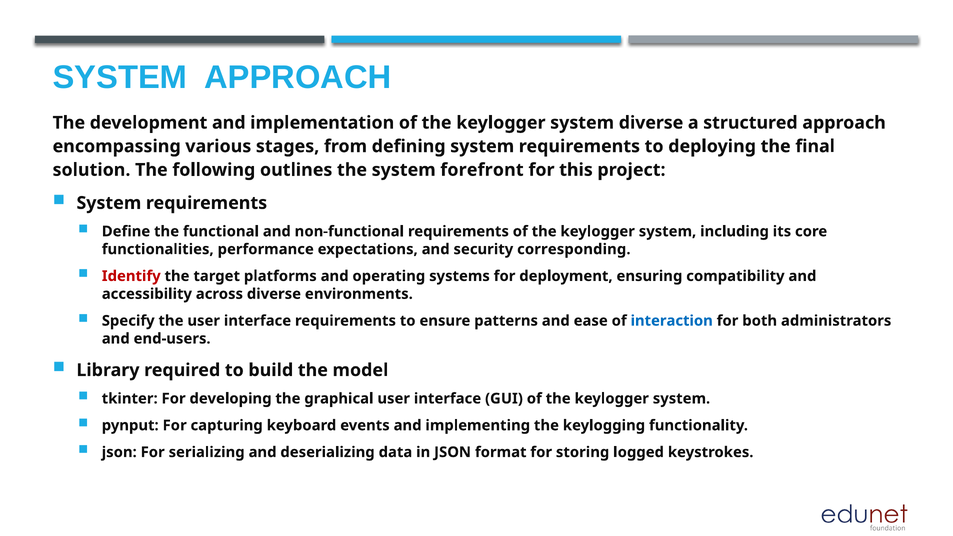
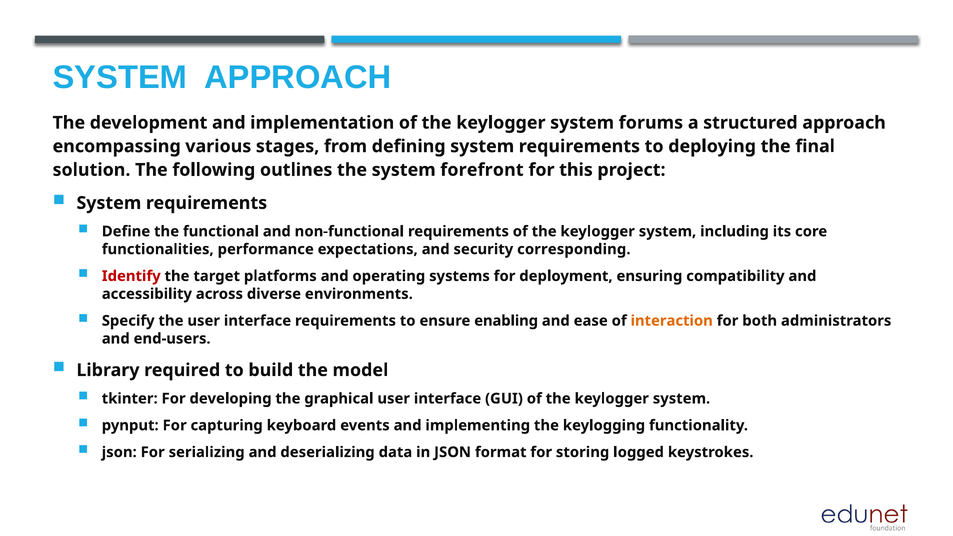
system diverse: diverse -> forums (651, 123)
patterns: patterns -> enabling (506, 321)
interaction colour: blue -> orange (672, 321)
